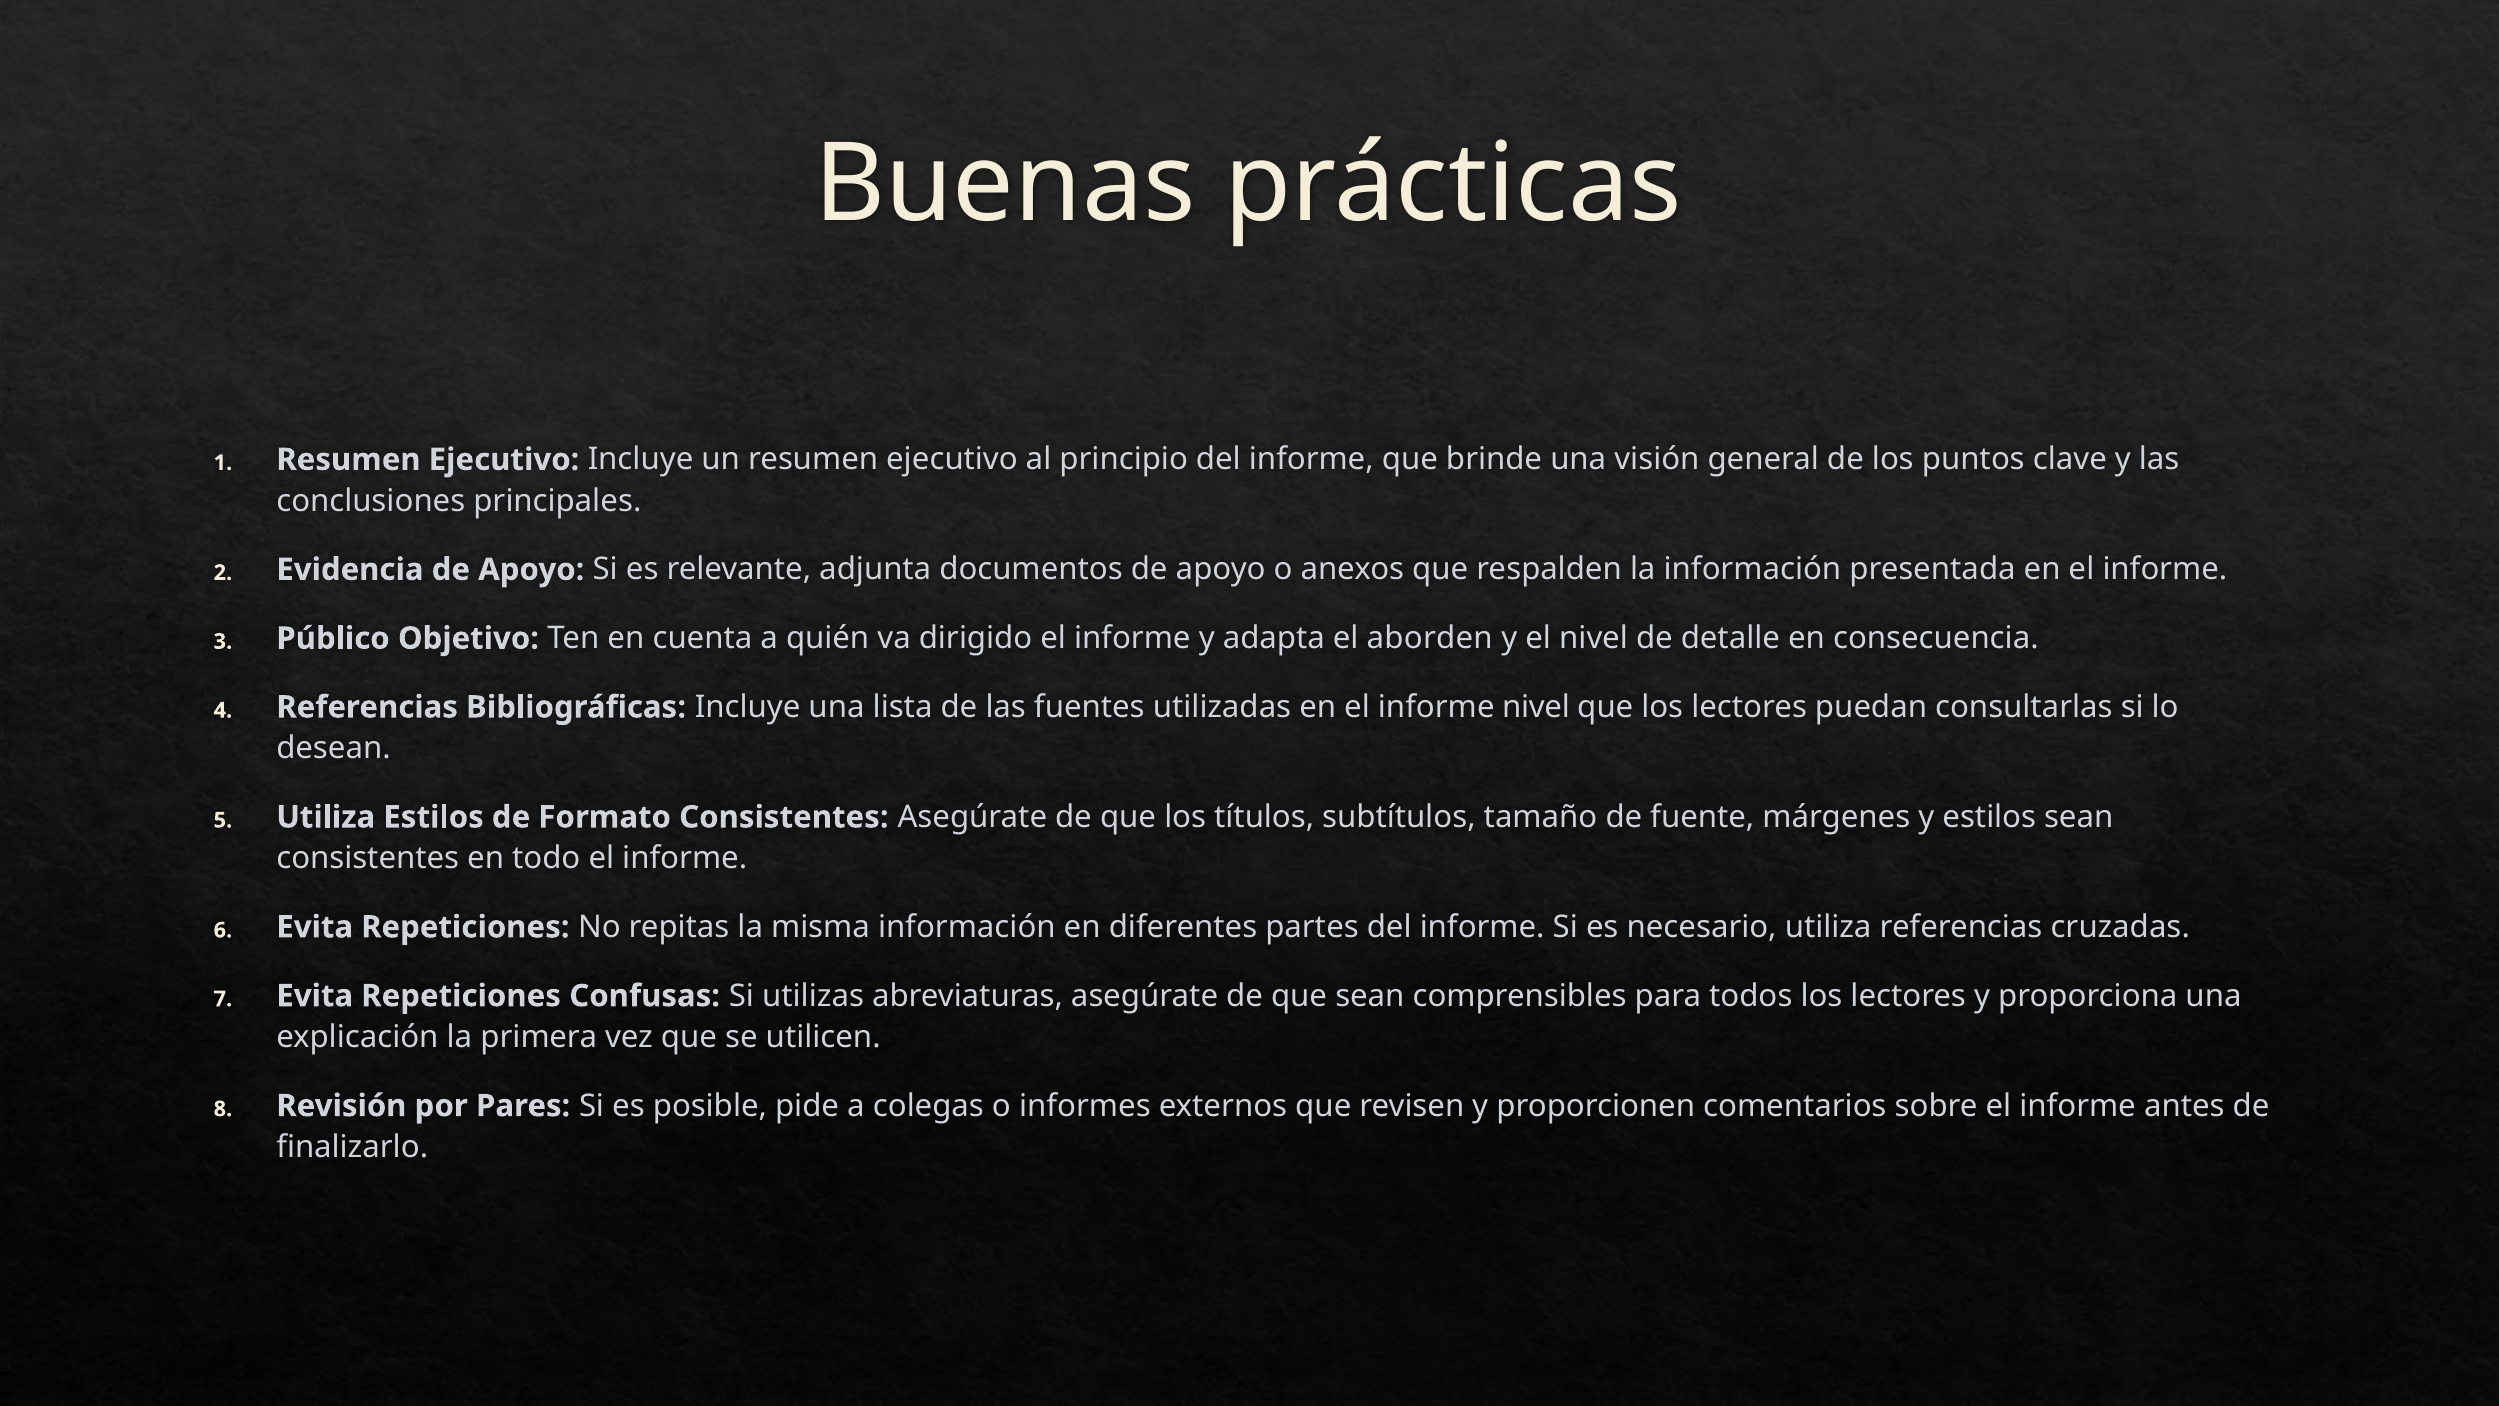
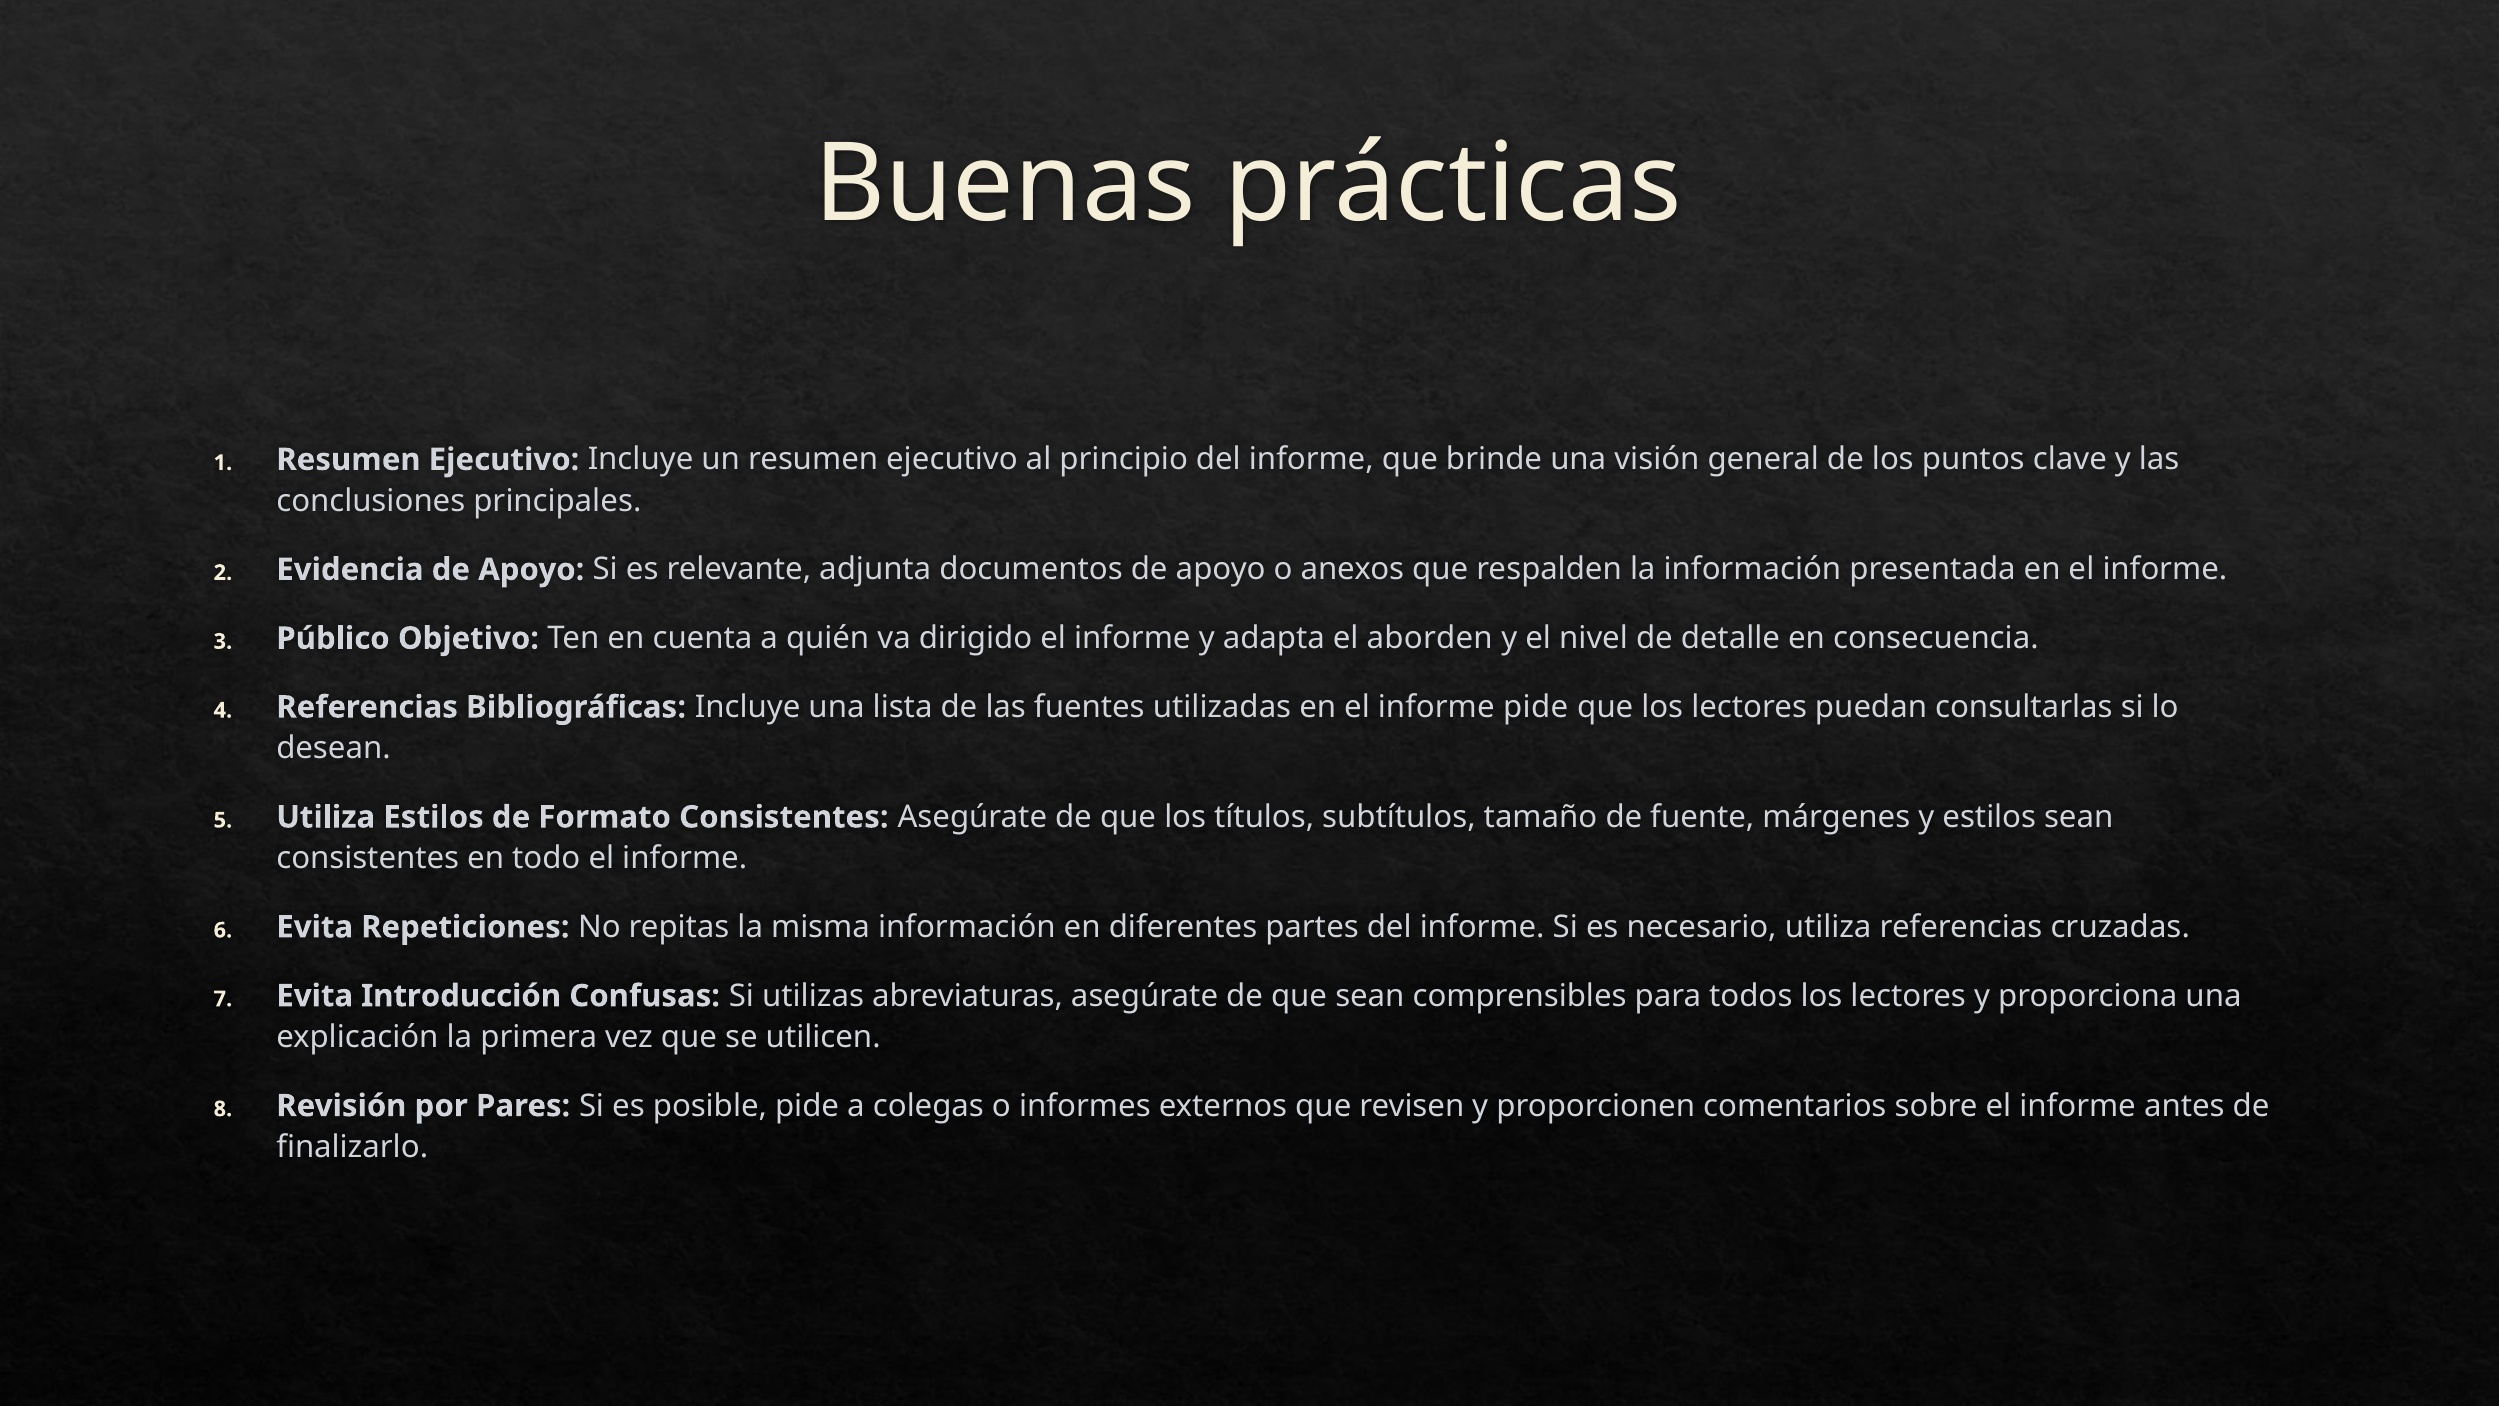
informe nivel: nivel -> pide (1536, 707)
Repeticiones: Repeticiones -> Introducción (461, 996)
